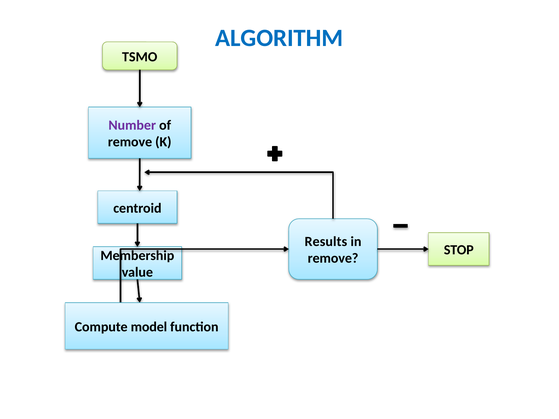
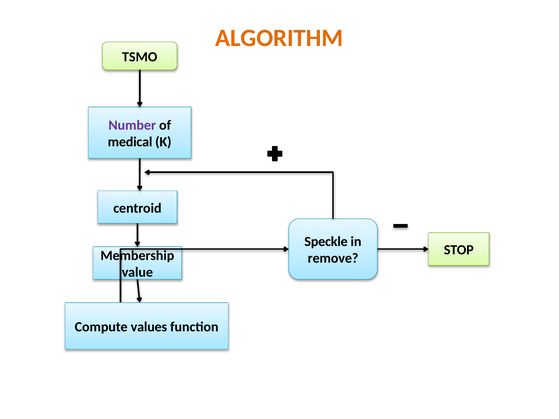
ALGORITHM colour: blue -> orange (279, 38)
remove: remove -> medical (130, 142)
Results: Results -> Speckle (326, 242)
model: model -> values (149, 327)
